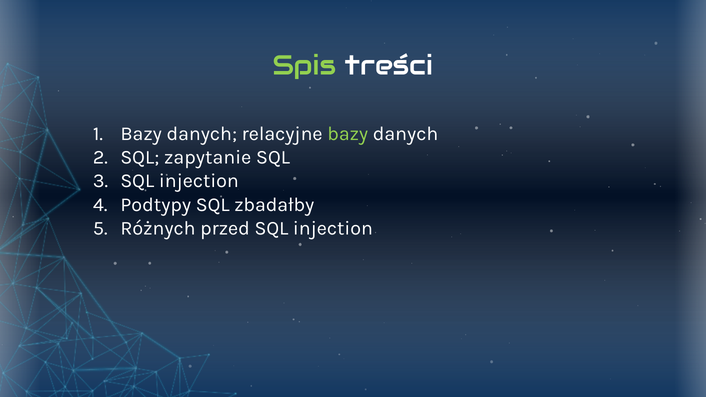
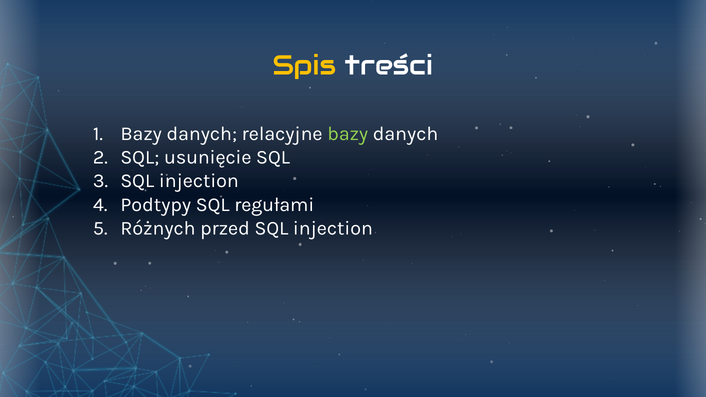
Spis colour: light green -> yellow (304, 66)
zapytanie: zapytanie -> usunięcie (208, 158)
zbadałby: zbadałby -> regułami (274, 205)
